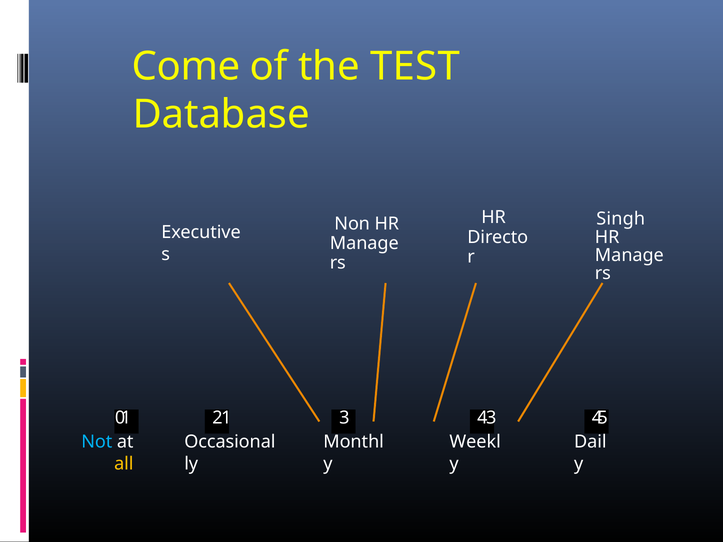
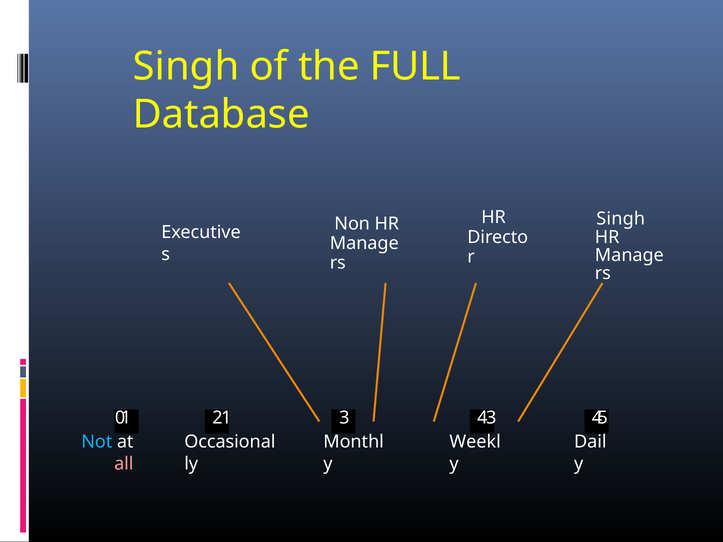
Come: Come -> Singh (186, 66)
TEST: TEST -> FULL (415, 66)
all colour: yellow -> pink (124, 464)
